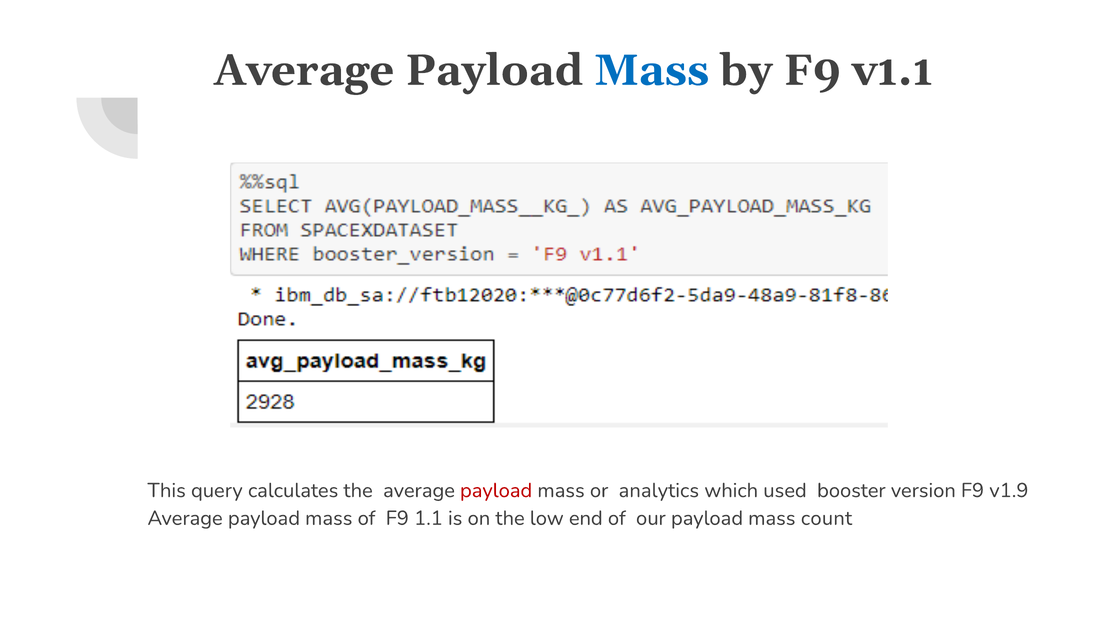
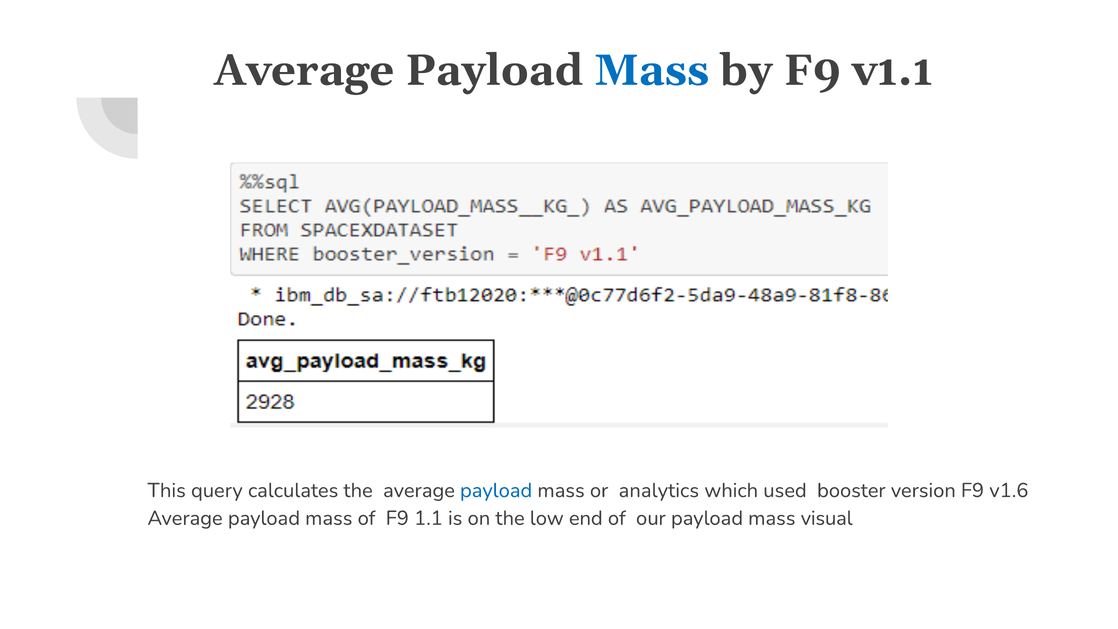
payload colour: red -> blue (496, 490)
v1.9: v1.9 -> v1.6 (1009, 490)
count: count -> visual (827, 518)
